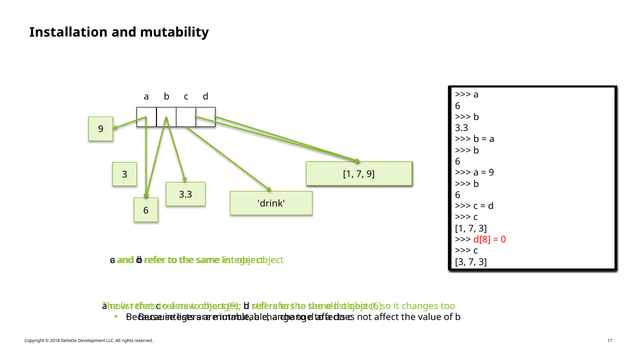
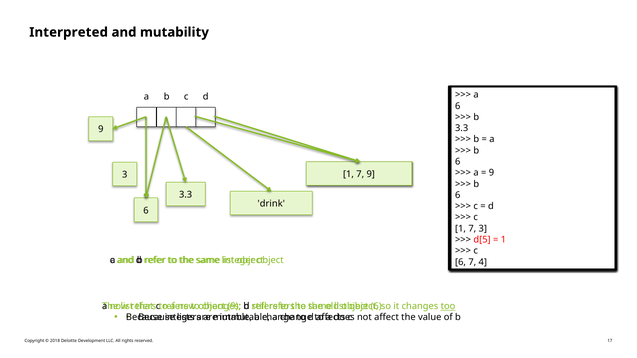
Installation: Installation -> Interpreted (69, 32)
d[8: d[8 -> d[5 (482, 240)
0: 0 -> 1 (503, 240)
3: 3 -> 6 (461, 262)
3: 3 -> 4 (483, 262)
too underline: none -> present (448, 306)
